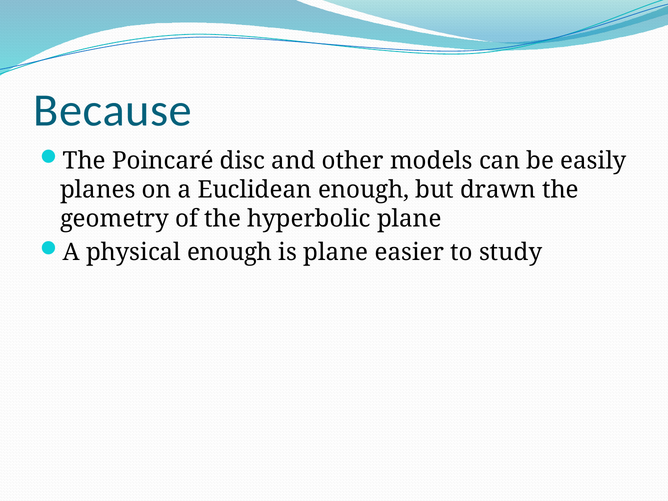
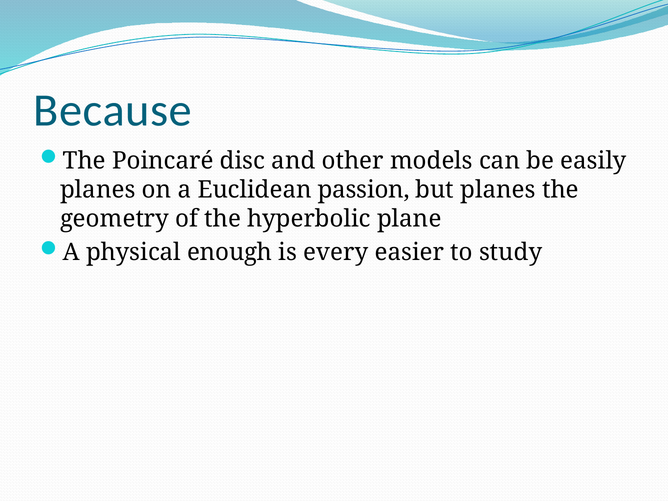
Euclidean enough: enough -> passion (364, 190)
but drawn: drawn -> planes (498, 190)
is plane: plane -> every (336, 252)
